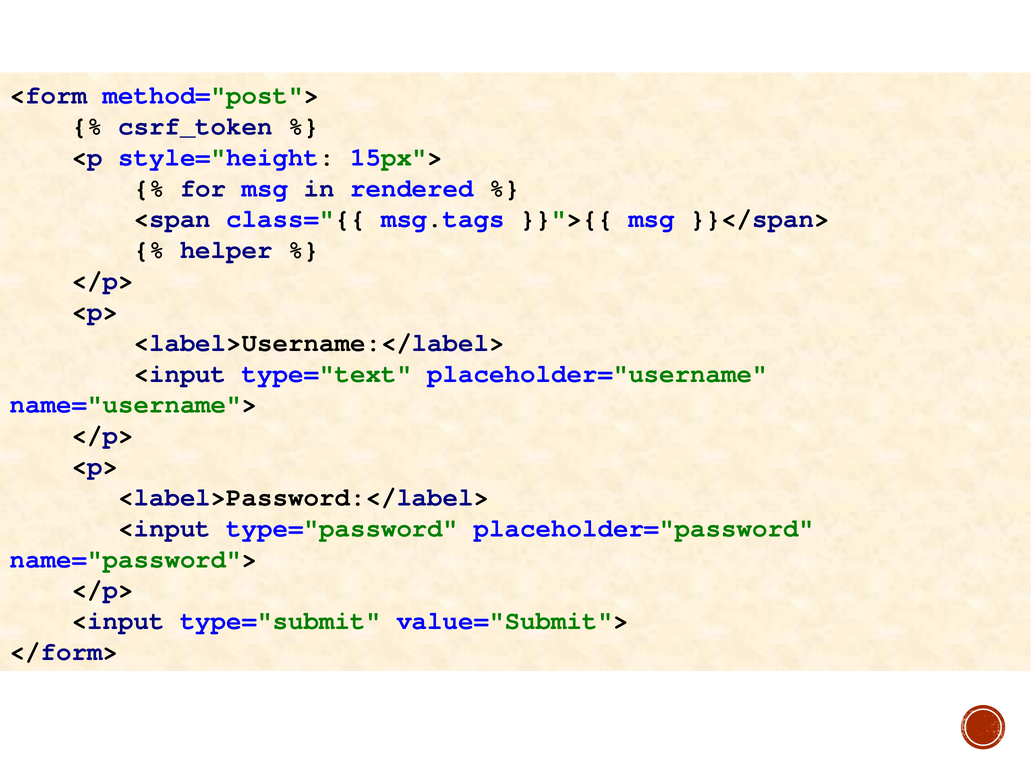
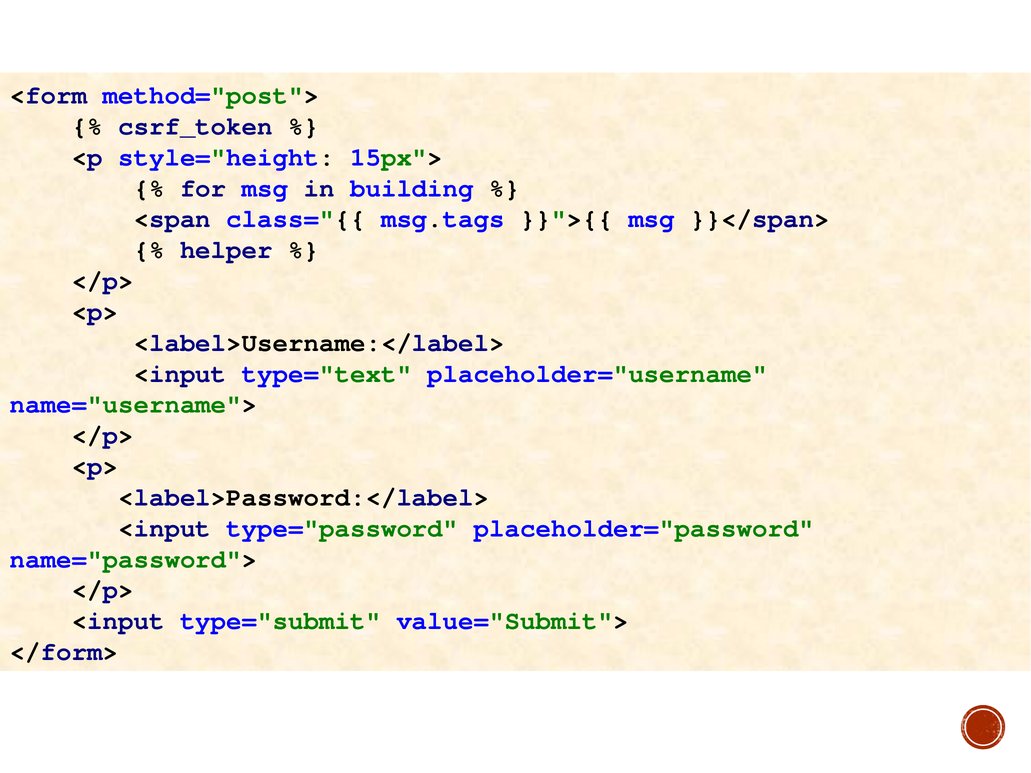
rendered: rendered -> building (412, 188)
